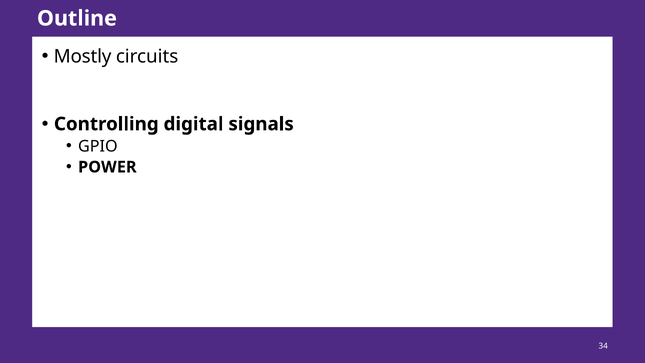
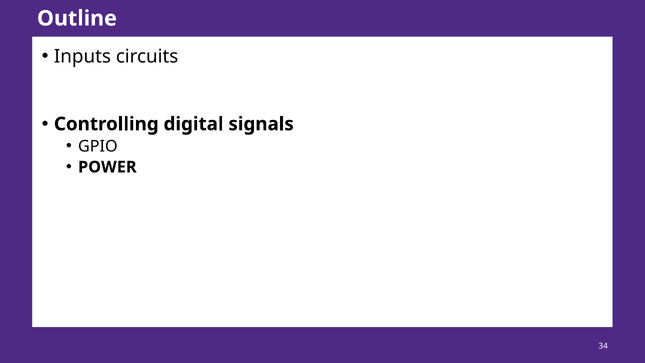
Mostly: Mostly -> Inputs (82, 56)
